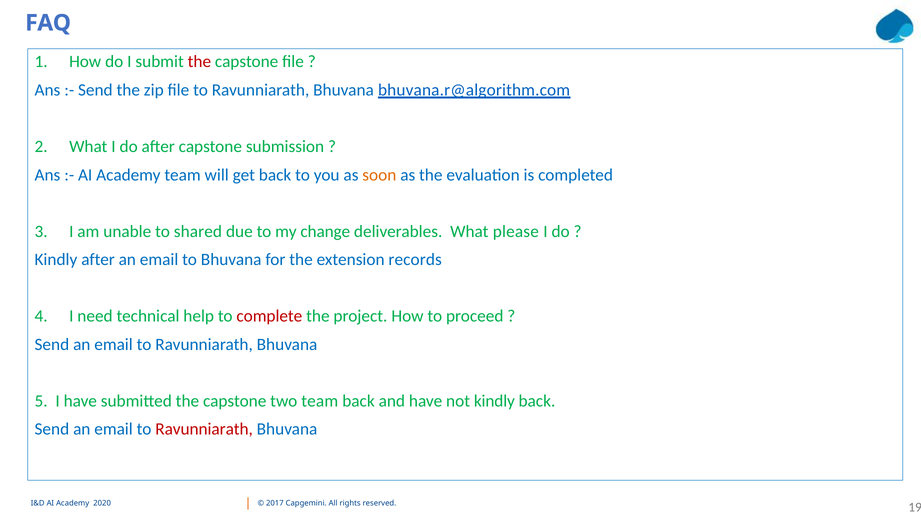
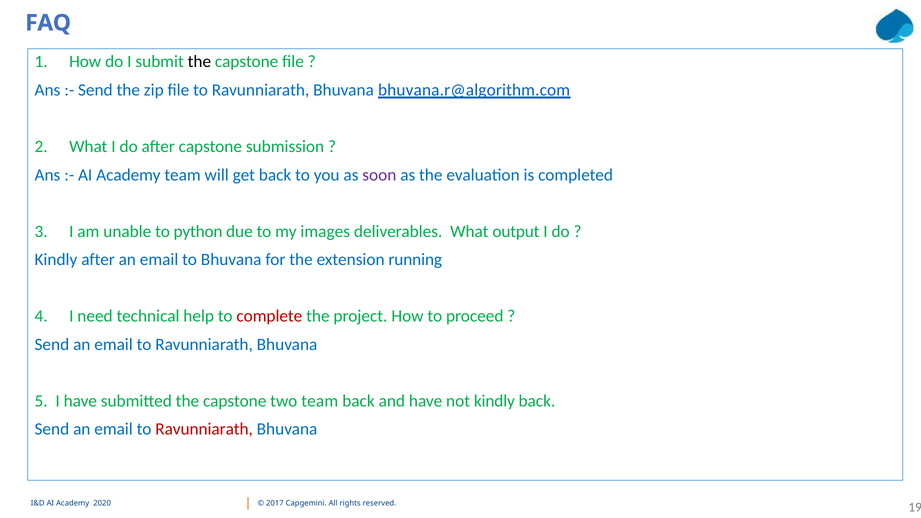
the colour: red -> black (199, 62)
soon colour: orange -> purple (379, 175)
shared: shared -> python (198, 231)
change: change -> images (325, 231)
please: please -> output (516, 231)
records: records -> running (415, 260)
